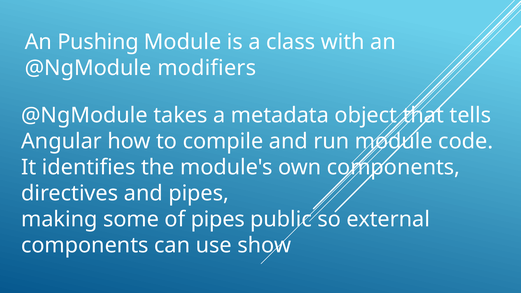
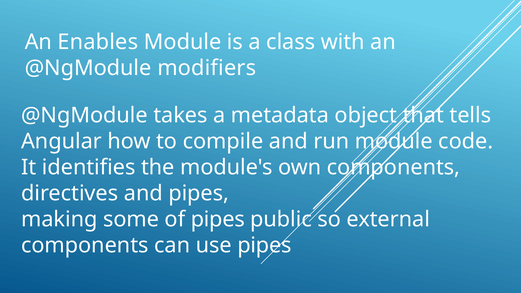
Pushing: Pushing -> Enables (98, 42)
use show: show -> pipes (264, 245)
